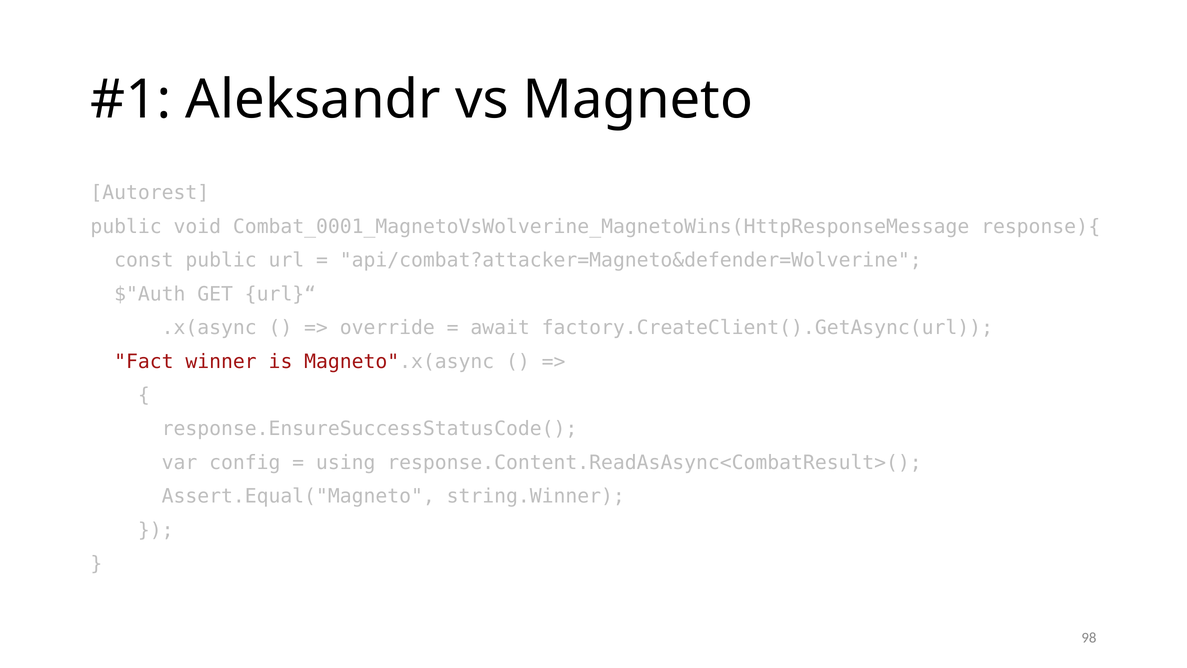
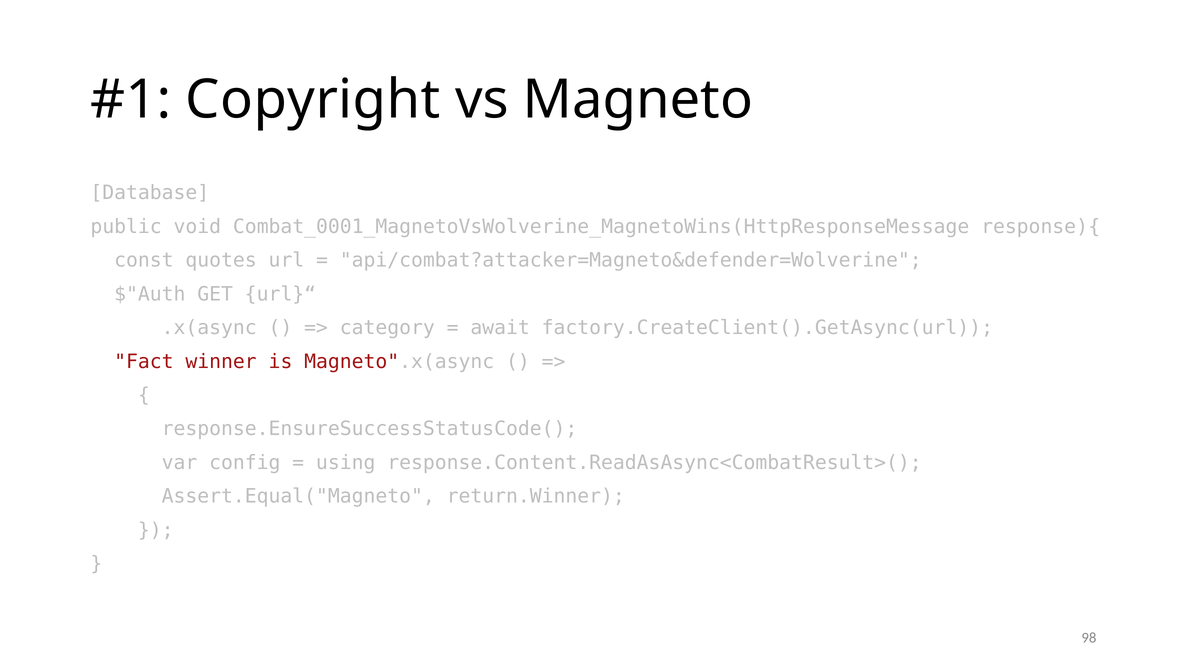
Aleksandr: Aleksandr -> Copyright (313, 100)
Autorest: Autorest -> Database (150, 193)
const public: public -> quotes (221, 260)
override: override -> category (387, 328)
string.Winner: string.Winner -> return.Winner (536, 496)
